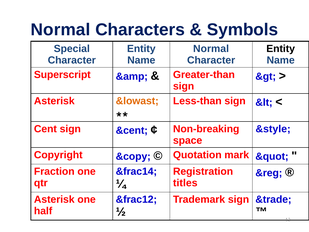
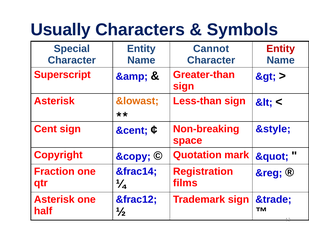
Normal: Normal -> Usually (61, 30)
Normal: Normal -> Cannot (211, 49)
Entity colour: black -> red (281, 49)
titles: titles -> films (185, 183)
